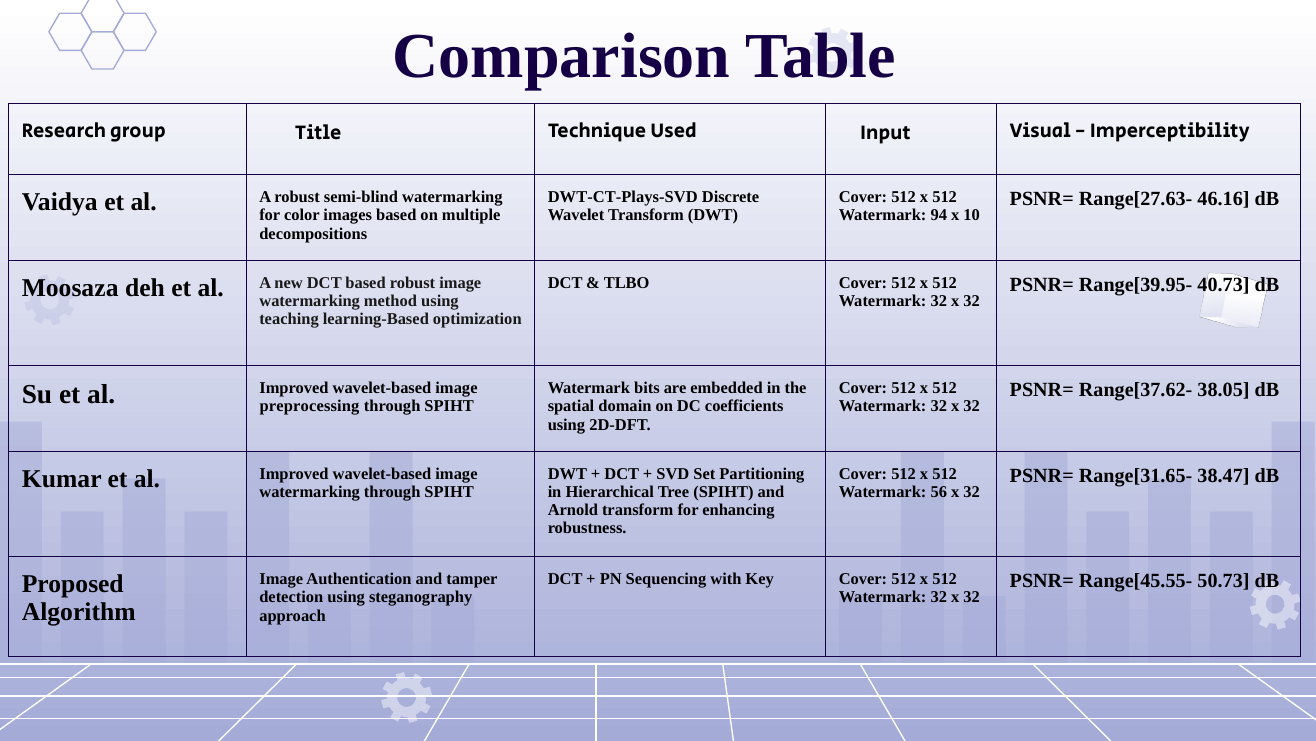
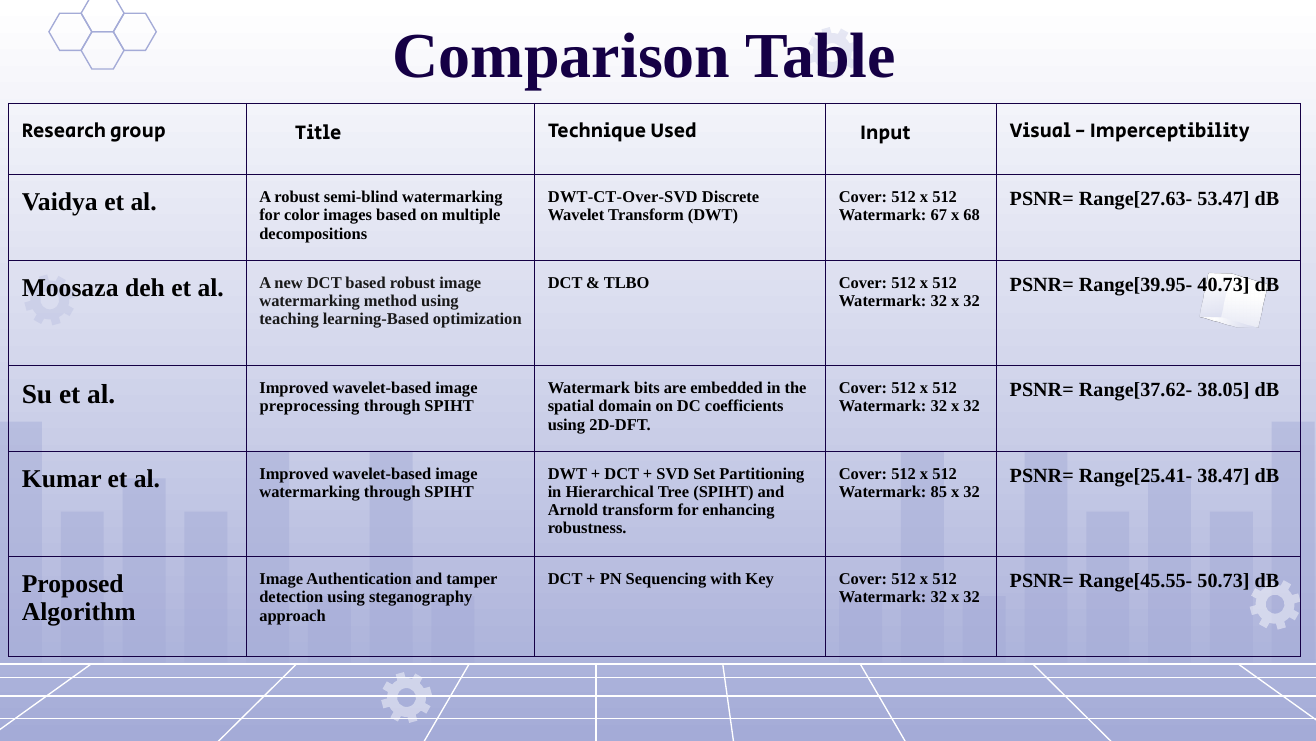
DWT-CT-Plays-SVD: DWT-CT-Plays-SVD -> DWT-CT-Over-SVD (623, 197)
46.16: 46.16 -> 53.47 (1224, 199)
94: 94 -> 67 (939, 215)
10: 10 -> 68 (972, 215)
Range[31.65-: Range[31.65- -> Range[25.41- (1136, 476)
56: 56 -> 85 (939, 492)
